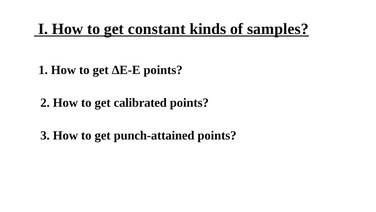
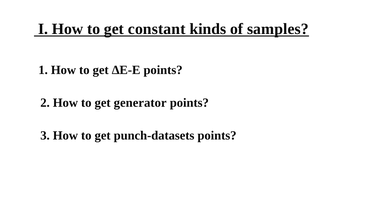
calibrated: calibrated -> generator (140, 102)
punch-attained: punch-attained -> punch-datasets (154, 135)
